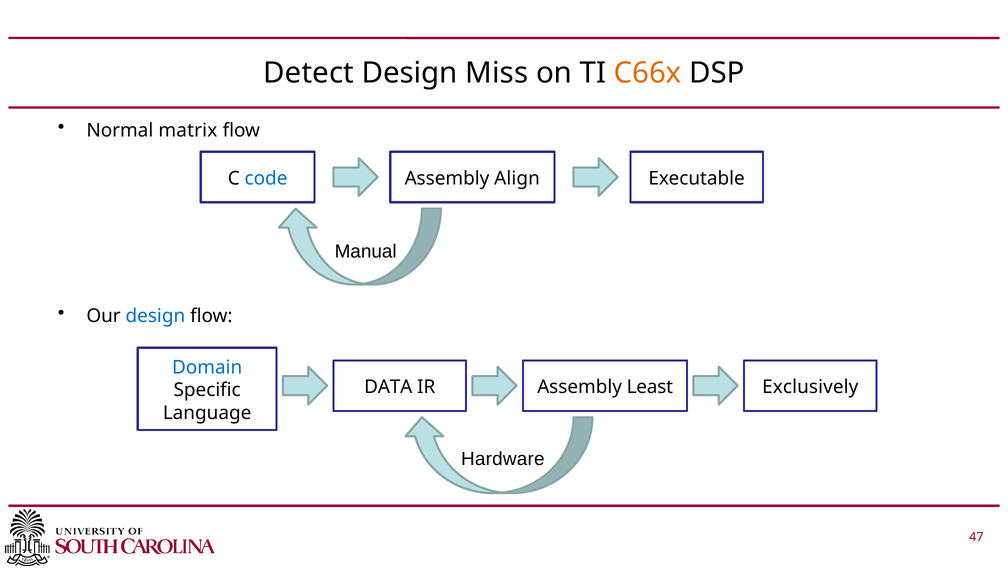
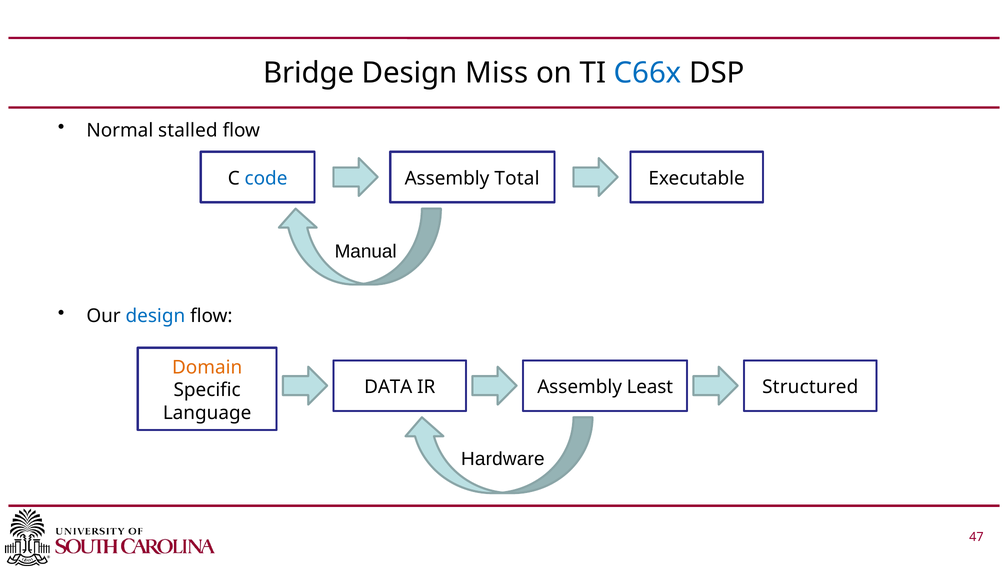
Detect: Detect -> Bridge (309, 73)
C66x colour: orange -> blue (648, 73)
matrix: matrix -> stalled (188, 130)
Align: Align -> Total (517, 178)
Domain colour: blue -> orange (207, 367)
Exclusively: Exclusively -> Structured (810, 387)
